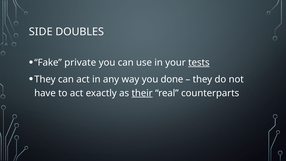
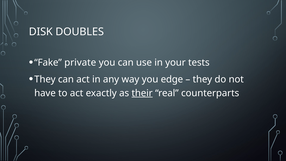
SIDE: SIDE -> DISK (41, 32)
tests underline: present -> none (199, 63)
done: done -> edge (172, 79)
